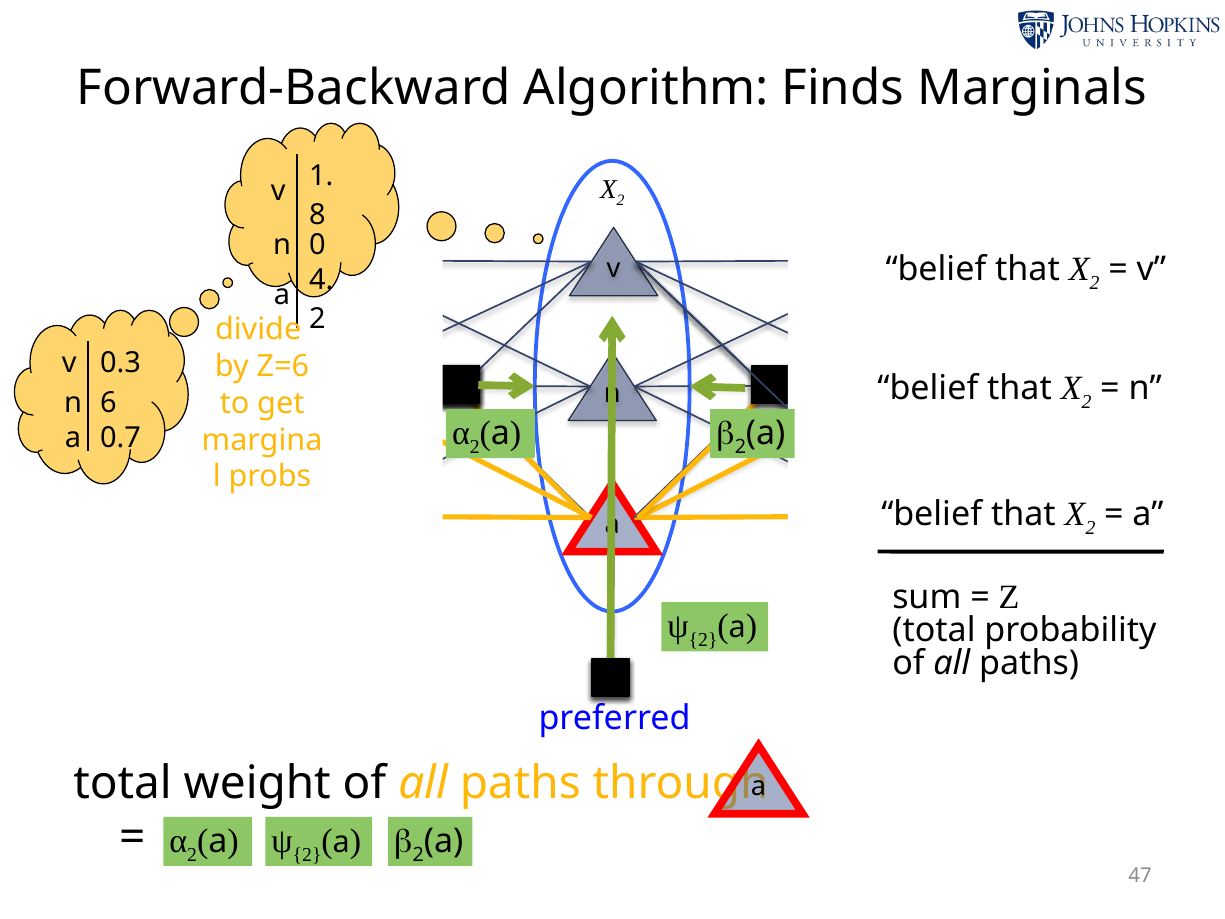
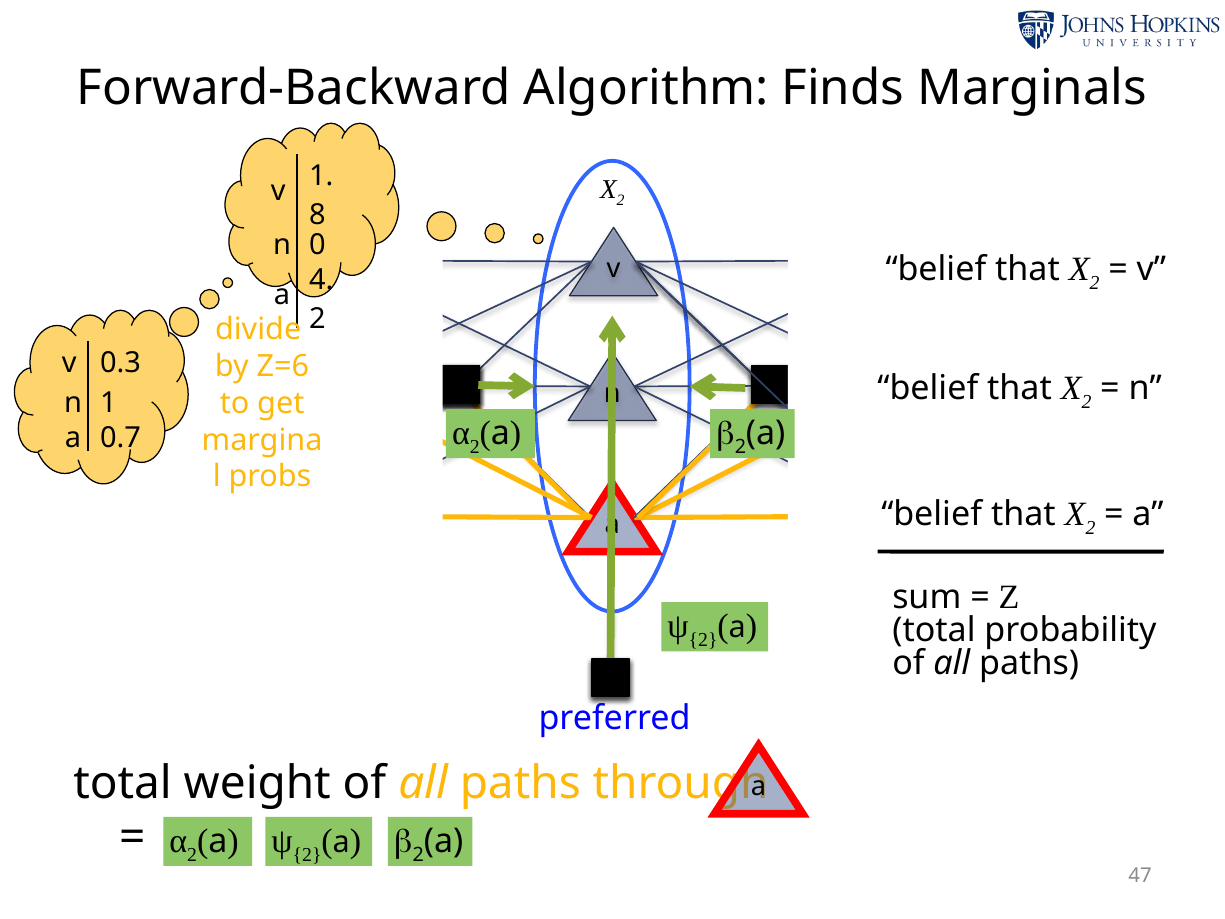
6: 6 -> 1 (108, 403)
